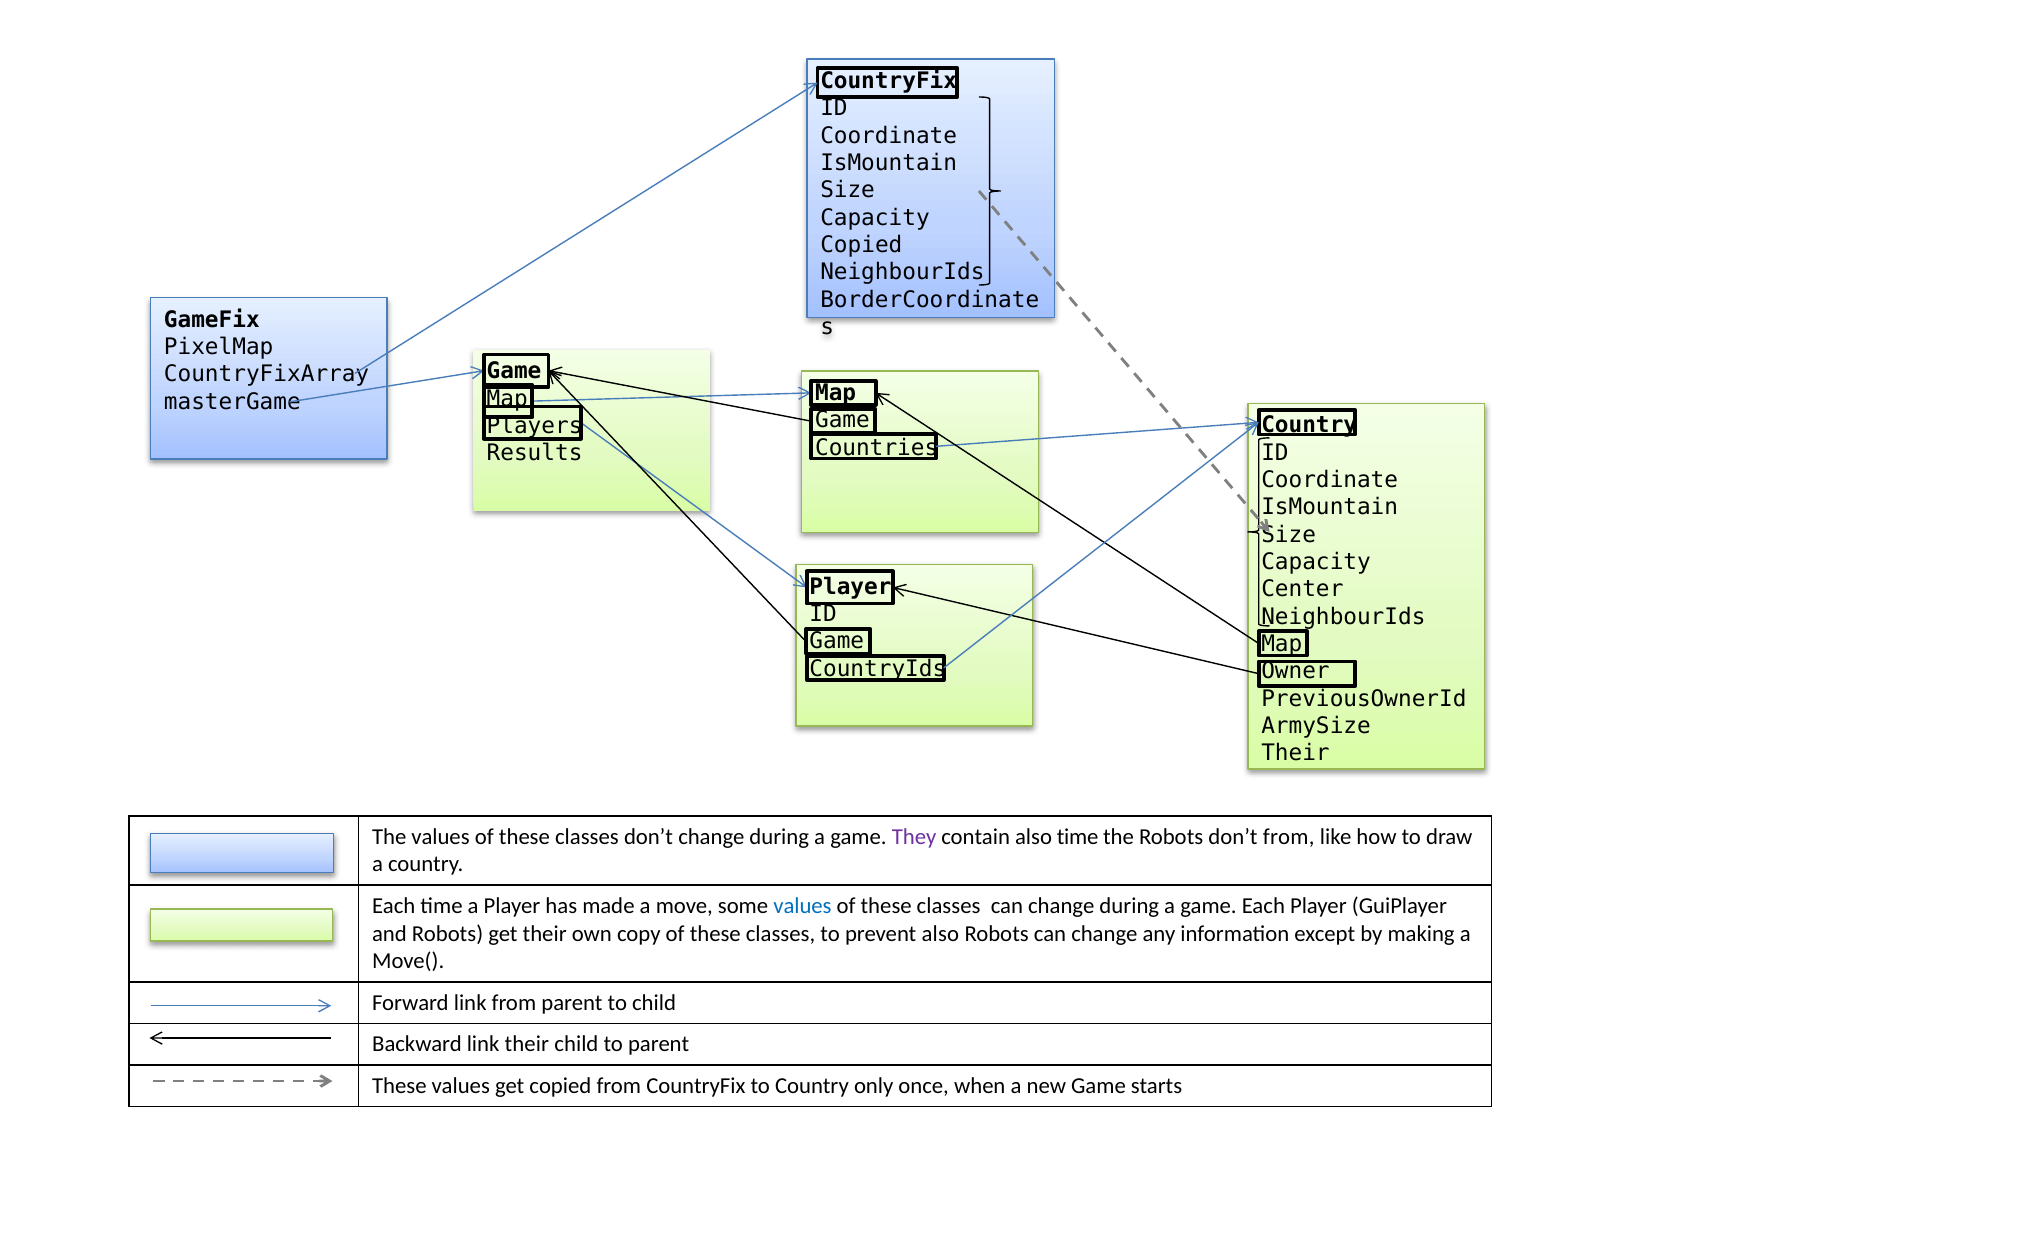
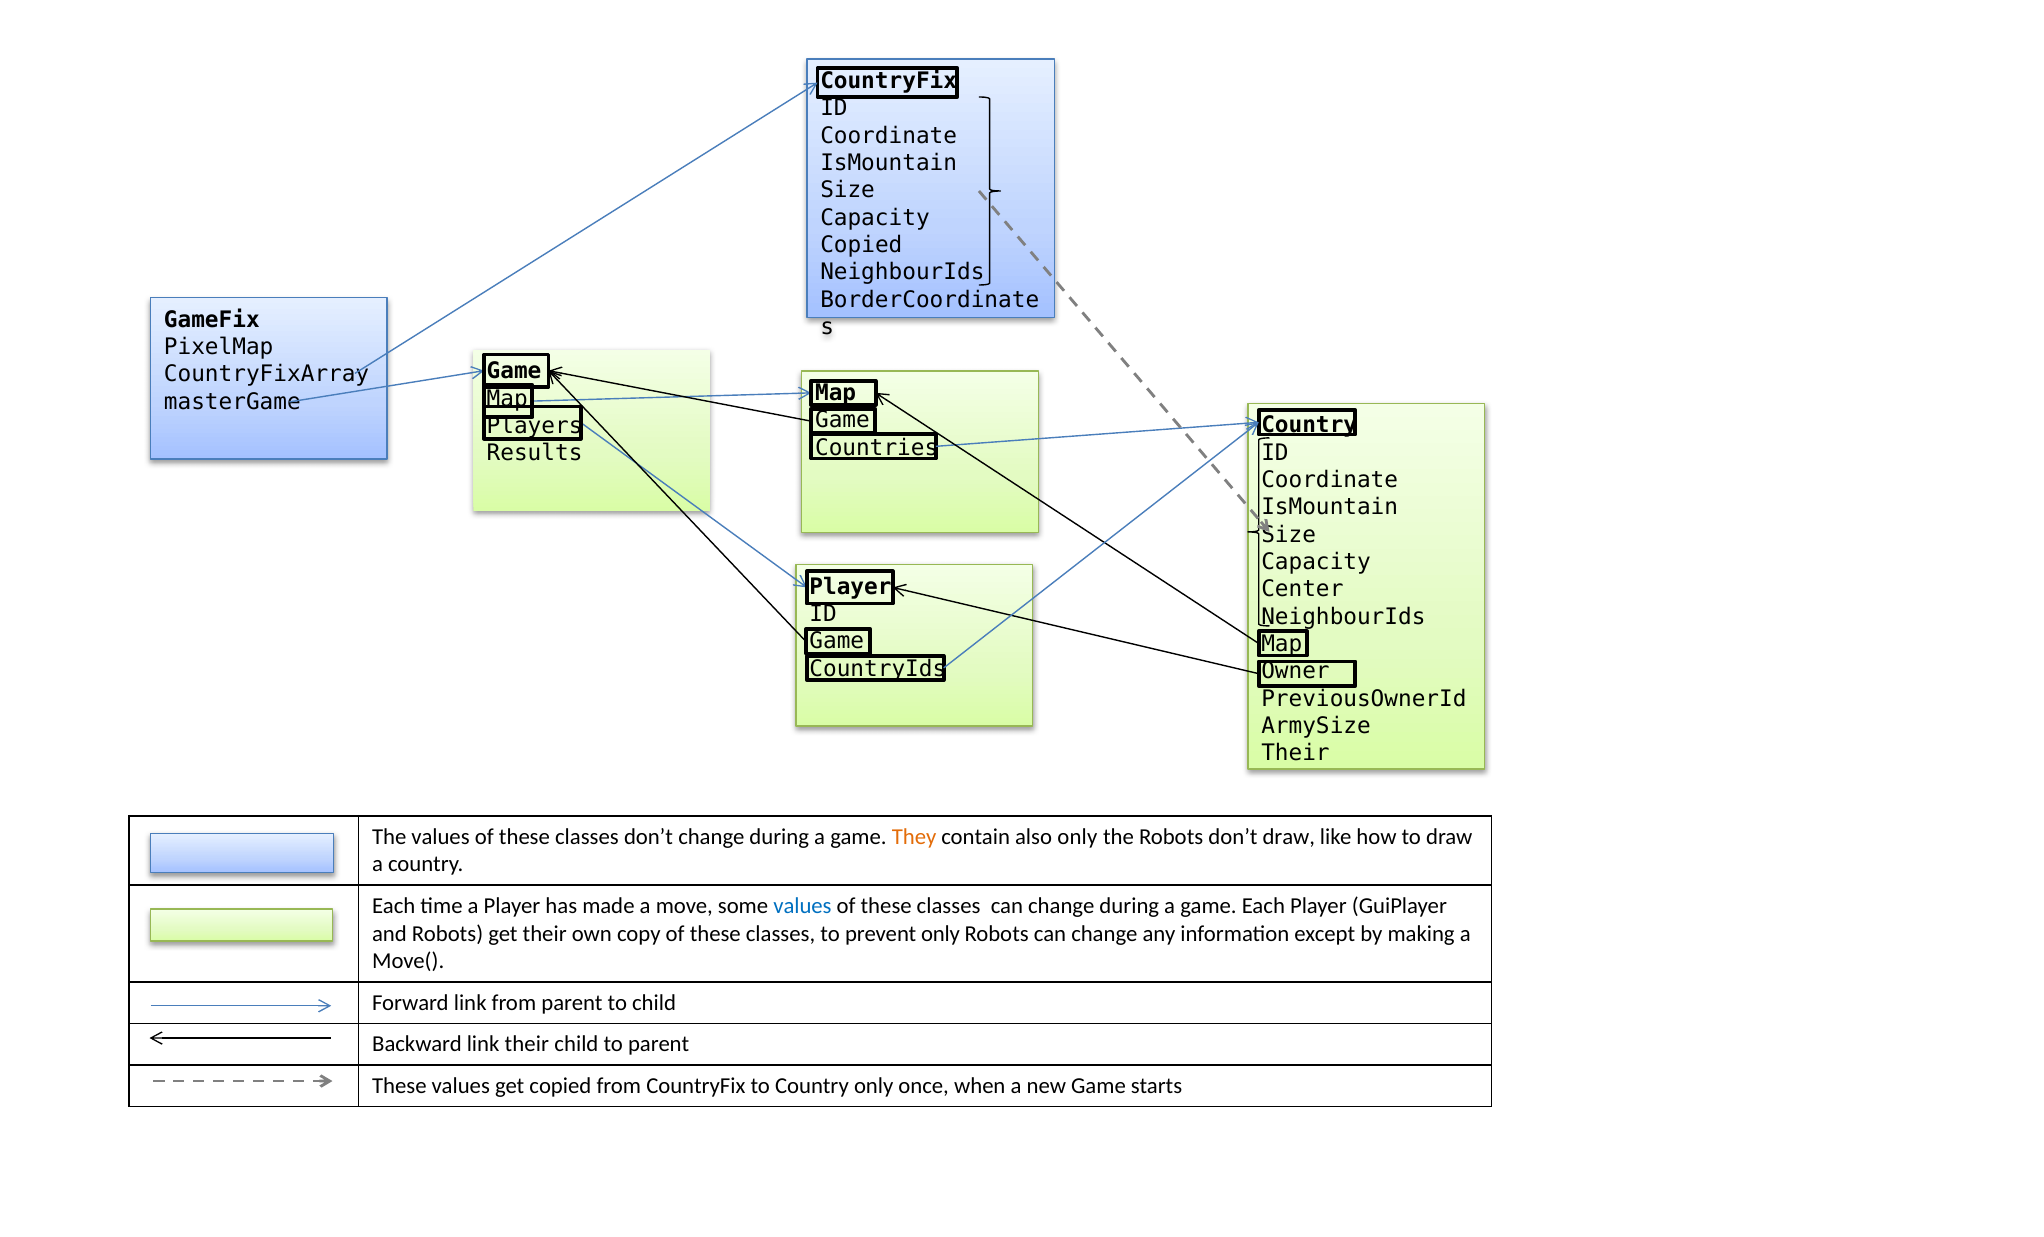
They colour: purple -> orange (914, 837)
also time: time -> only (1077, 837)
don’t from: from -> draw (1289, 837)
prevent also: also -> only (941, 934)
